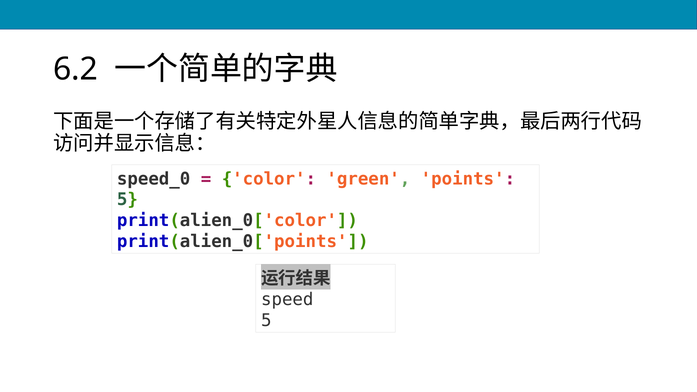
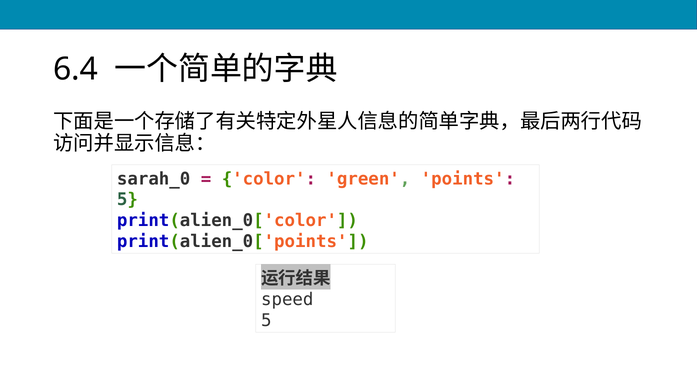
6.2: 6.2 -> 6.4 (76, 69)
speed_0: speed_0 -> sarah_0 (154, 179)
